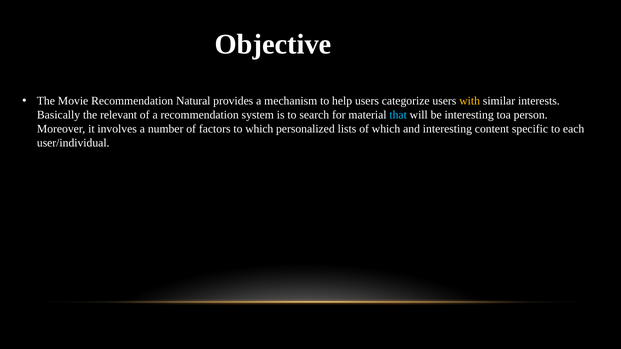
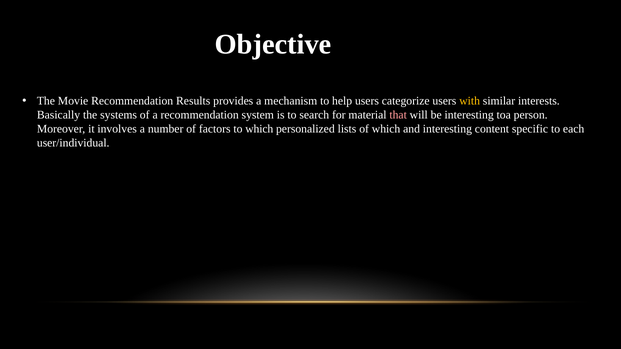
Natural: Natural -> Results (193, 101)
relevant: relevant -> systems (119, 115)
that colour: light blue -> pink (398, 115)
